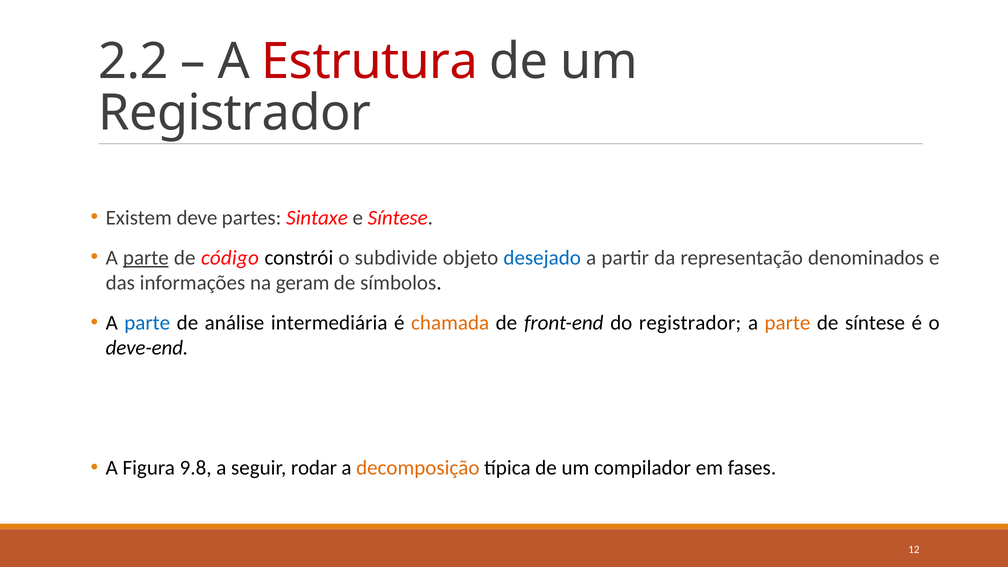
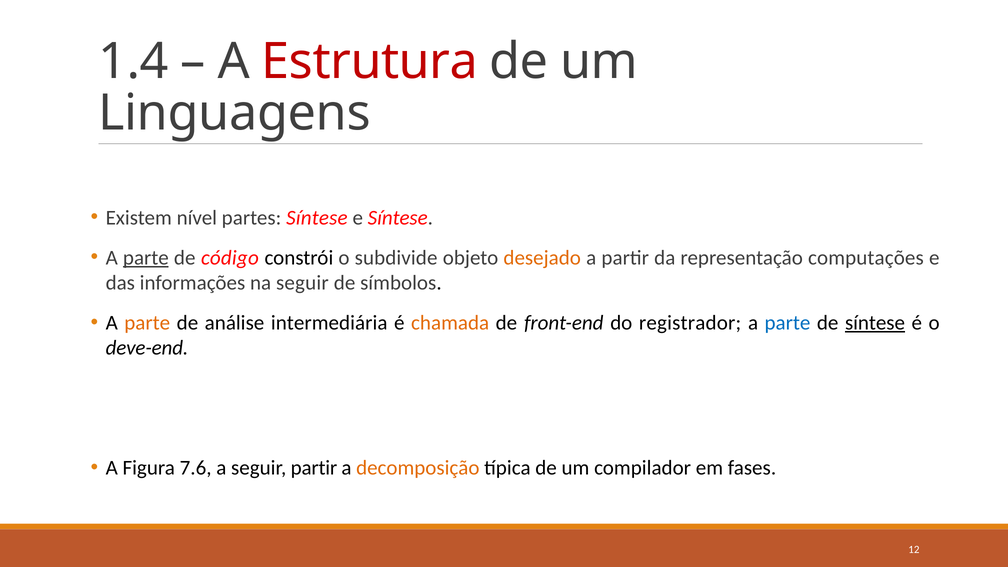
2.2: 2.2 -> 1.4 (133, 62)
Registrador: Registrador -> Linguagens (234, 113)
deve: deve -> nível (197, 218)
partes Sintaxe: Sintaxe -> Síntese (317, 218)
desejado colour: blue -> orange (542, 258)
denominados: denominados -> computações (866, 258)
na geram: geram -> seguir (302, 283)
parte colour: blue -> orange (147, 323)
parte colour: orange -> blue (787, 323)
síntese underline: none -> present (875, 323)
9.8: 9.8 -> 7.6 (196, 468)
seguir rodar: rodar -> partir (314, 468)
